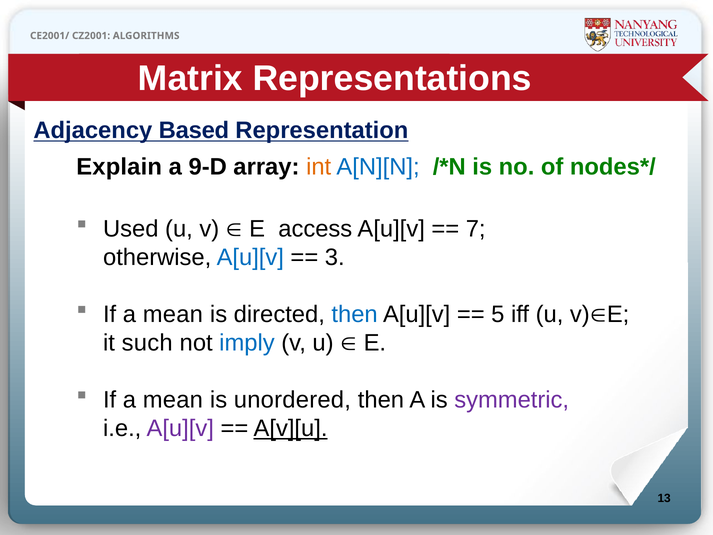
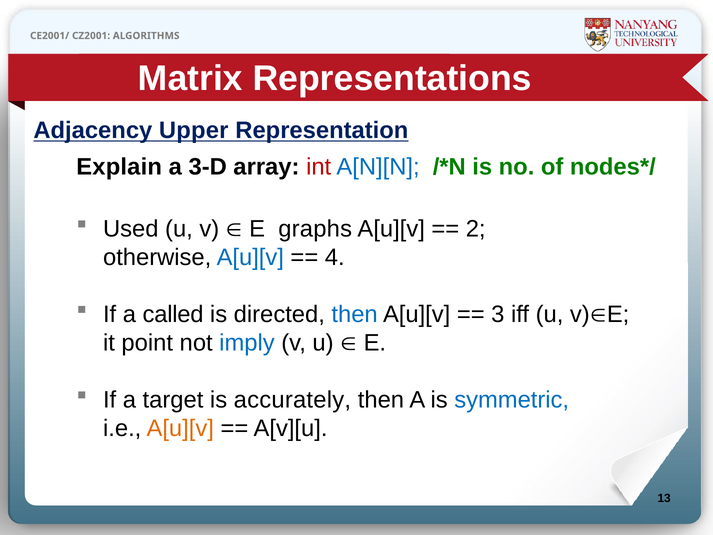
Based: Based -> Upper (194, 130)
9-D: 9-D -> 3-D (208, 167)
int colour: orange -> red (319, 167)
access: access -> graphs (315, 229)
7: 7 -> 2 (476, 229)
3: 3 -> 4 (335, 257)
mean: mean -> called (173, 314)
5: 5 -> 3 (498, 314)
such: such -> point (147, 343)
mean: mean -> target (173, 400)
unordered: unordered -> accurately (292, 400)
symmetric colour: purple -> blue (512, 400)
A[u][v colour: purple -> orange (180, 428)
A[v][u underline: present -> none (291, 428)
